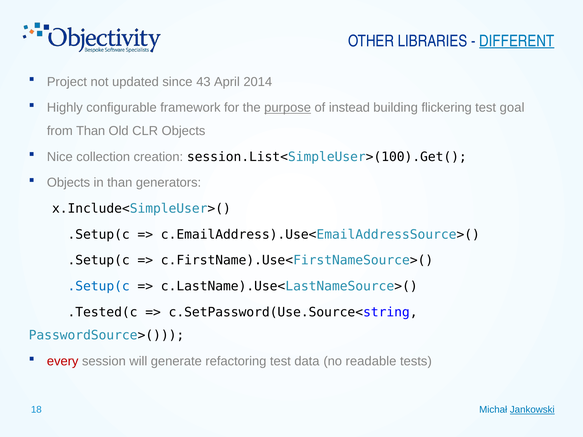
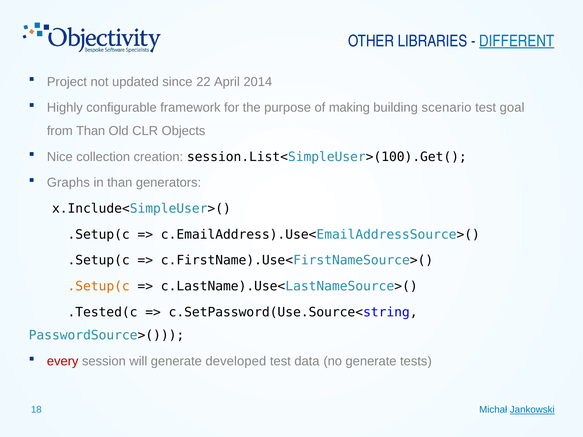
43: 43 -> 22 (203, 82)
purpose underline: present -> none (288, 108)
instead: instead -> making (349, 108)
flickering: flickering -> scenario (446, 108)
Objects: Objects -> Graphs (68, 183)
.Setup(c colour: blue -> orange (99, 286)
refactoring: refactoring -> developed (236, 361)
no readable: readable -> generate (371, 361)
